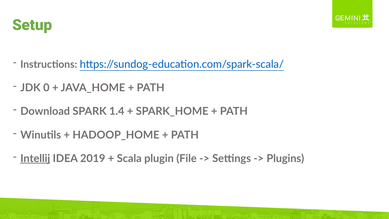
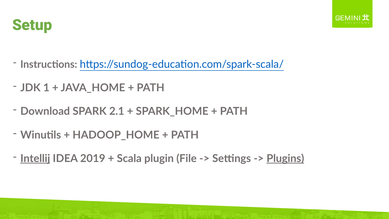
0: 0 -> 1 (46, 88)
1.4: 1.4 -> 2.1 (117, 111)
Plugins underline: none -> present (285, 158)
